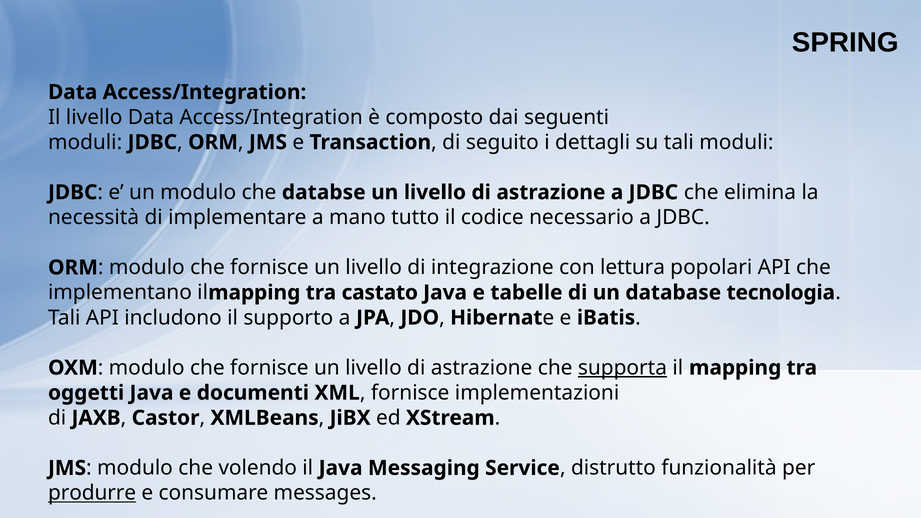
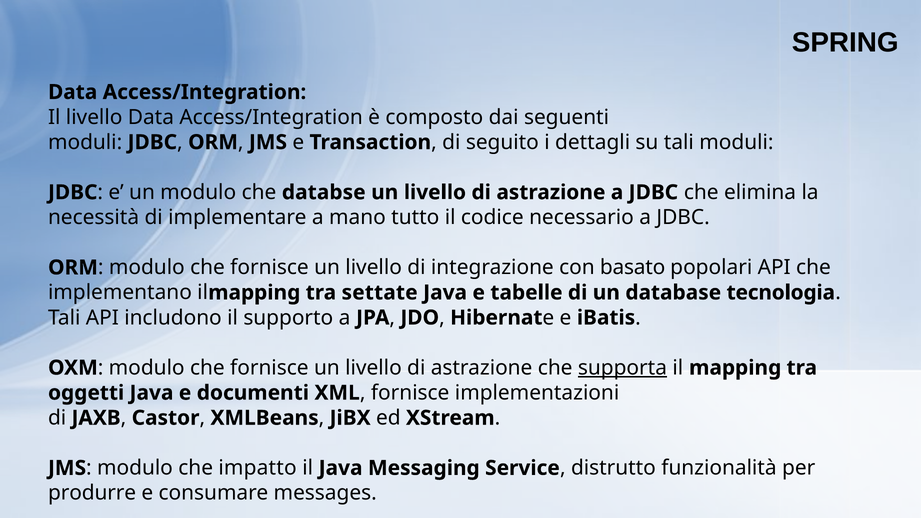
lettura: lettura -> basato (633, 268)
castato: castato -> settate (380, 293)
volendo: volendo -> impatto (258, 468)
produrre underline: present -> none (92, 493)
